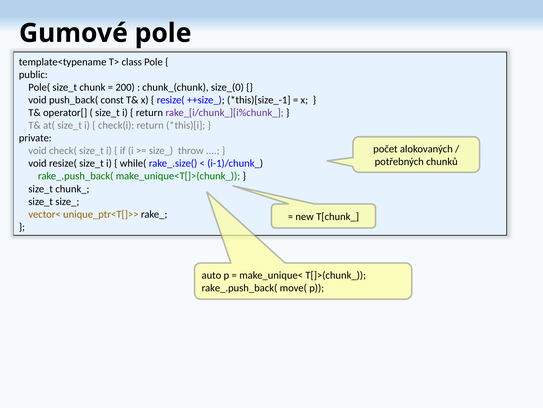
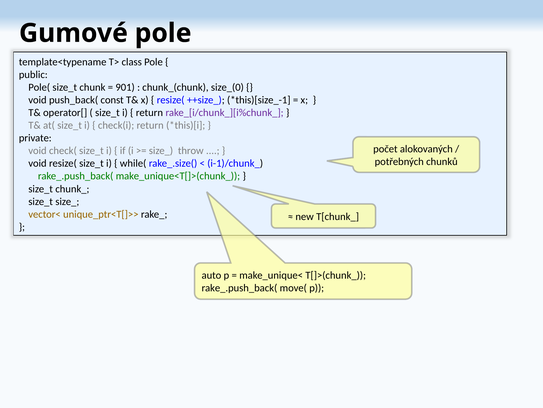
200: 200 -> 901 (125, 87)
